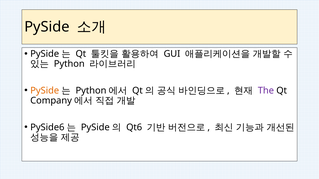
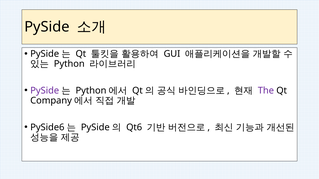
PySide colour: orange -> purple (45, 91)
